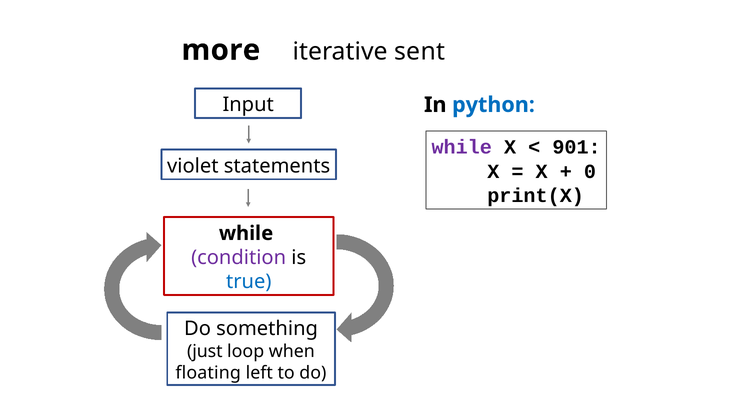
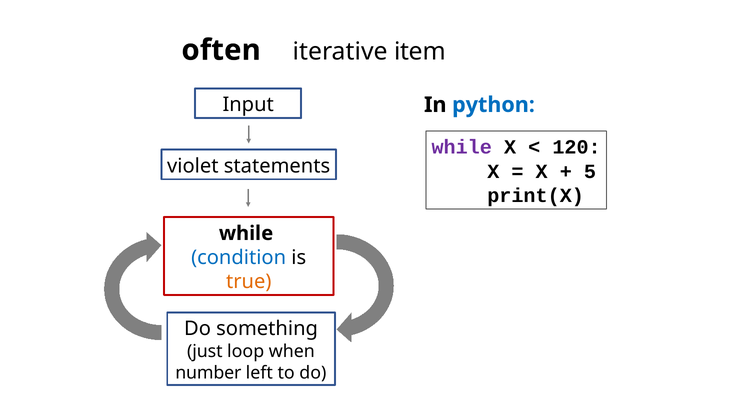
more: more -> often (221, 50)
sent: sent -> item (420, 52)
901: 901 -> 120 (577, 147)
0: 0 -> 5 (590, 171)
condition colour: purple -> blue (239, 257)
true colour: blue -> orange (249, 282)
floating: floating -> number (208, 373)
